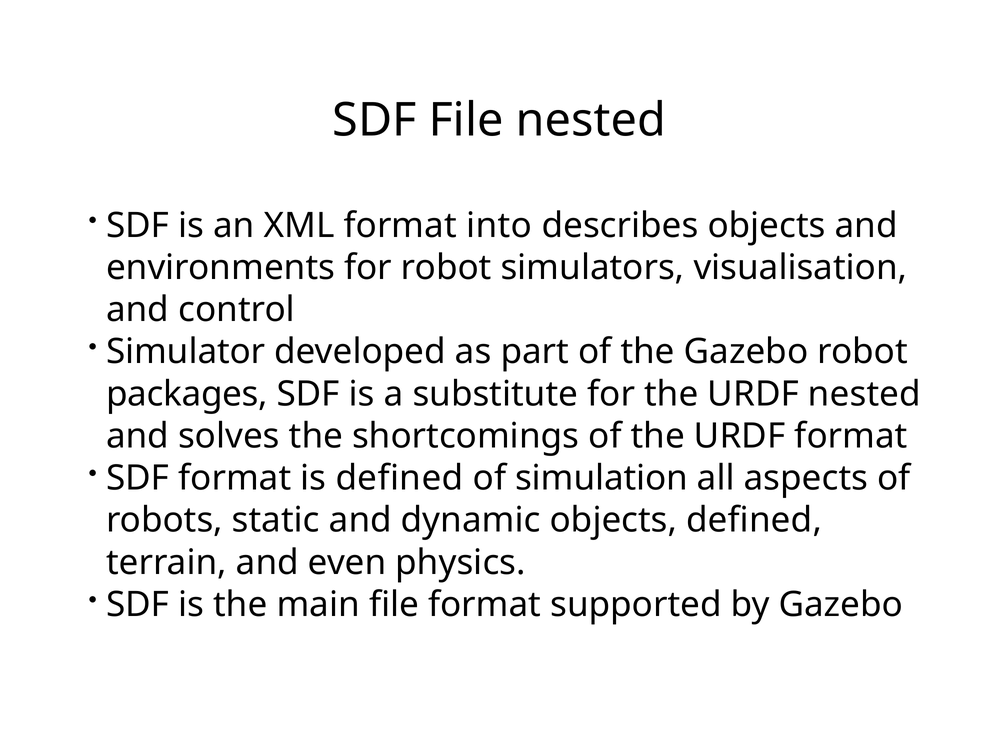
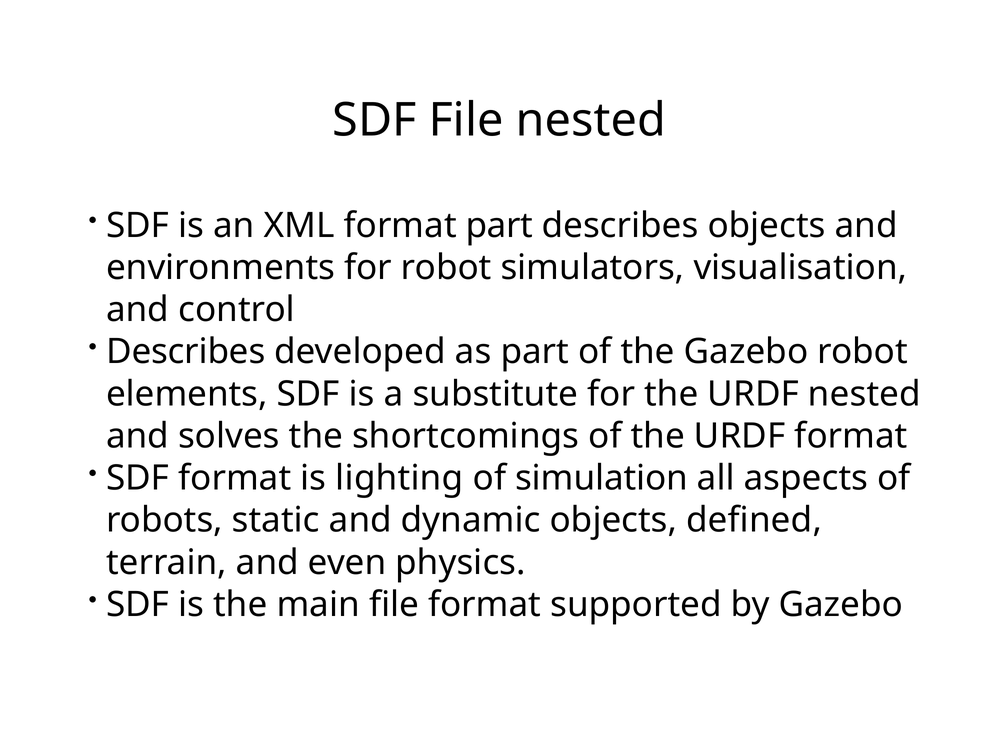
format into: into -> part (499, 225)
Simulator: Simulator -> Describes (186, 352)
packages: packages -> elements (187, 394)
is defined: defined -> lighting (399, 478)
